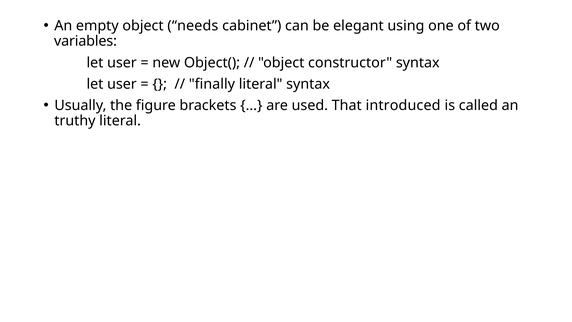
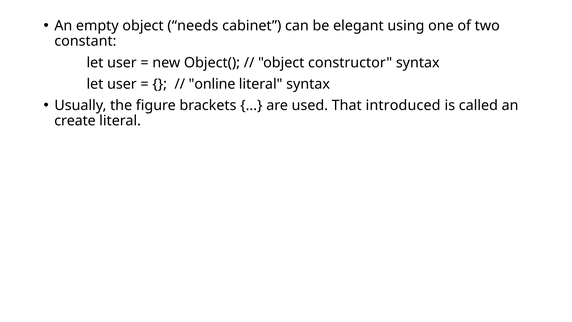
variables: variables -> constant (85, 41)
finally: finally -> online (212, 84)
truthy: truthy -> create (75, 121)
